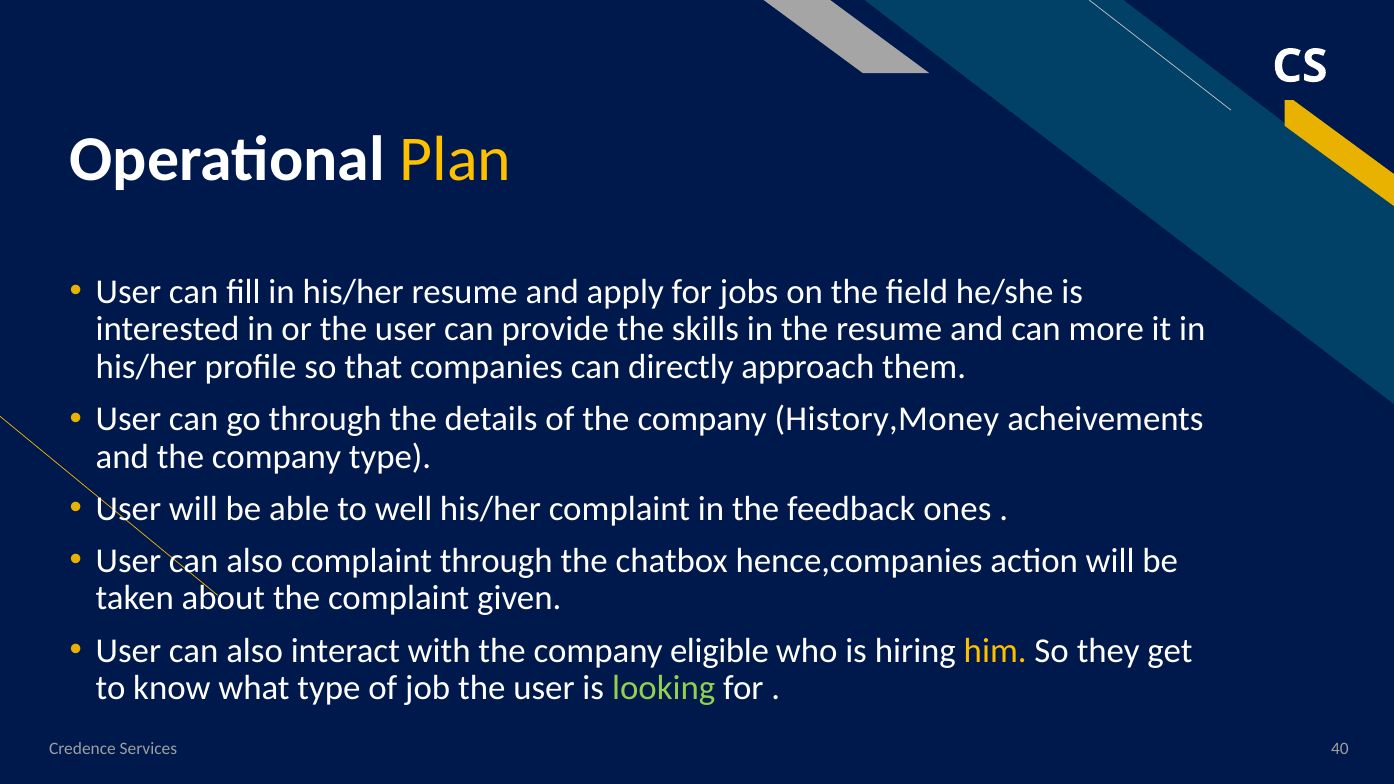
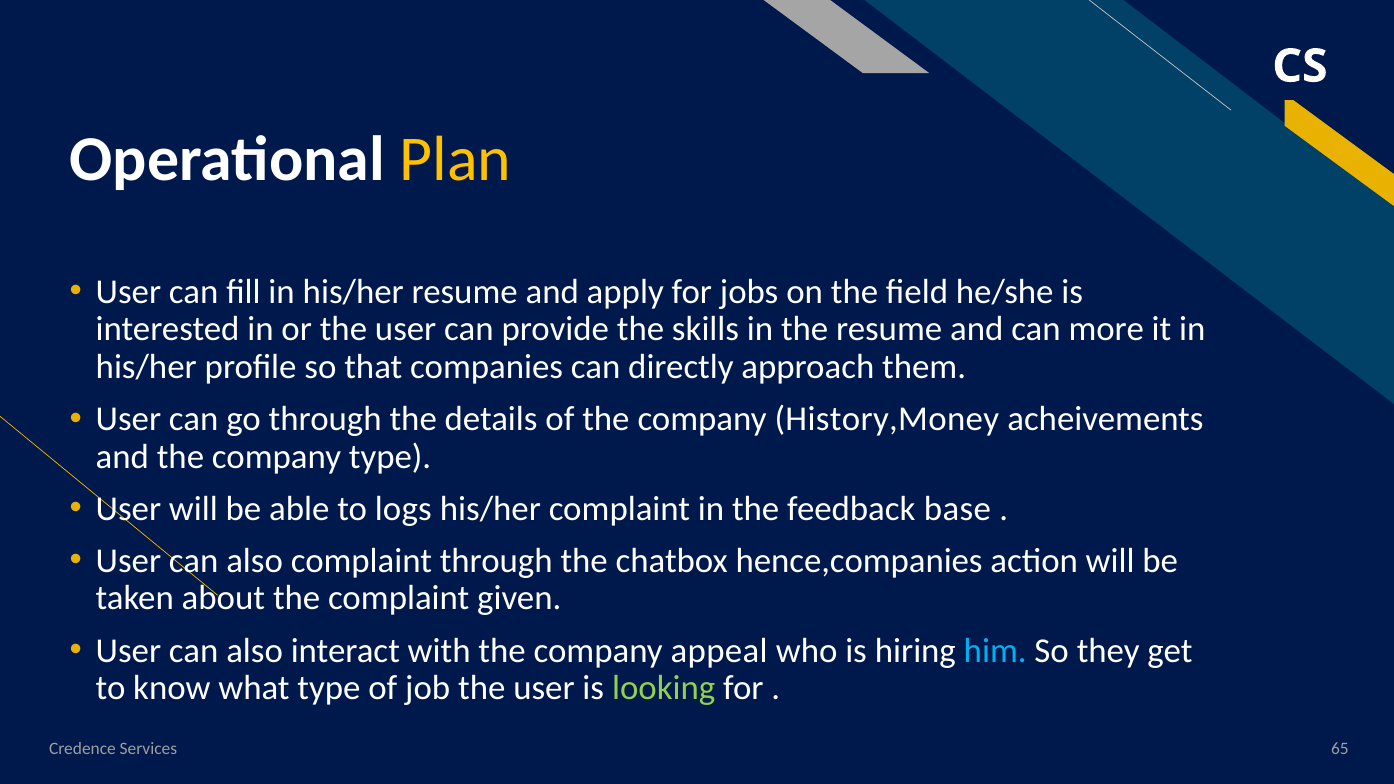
well: well -> logs (403, 509)
ones: ones -> base (957, 509)
eligible: eligible -> appeal (719, 651)
him colour: yellow -> light blue (995, 651)
40: 40 -> 65 (1340, 749)
